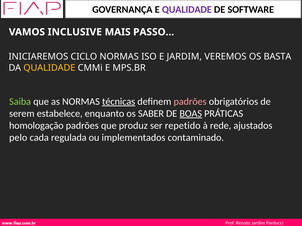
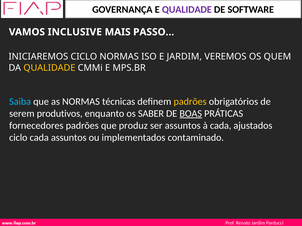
BASTA: BASTA -> QUEM (277, 57)
Saiba colour: light green -> light blue (20, 102)
técnicas underline: present -> none (119, 102)
padrões colour: pink -> yellow (190, 102)
estabelece: estabelece -> produtivos (60, 114)
homologação: homologação -> fornecedores (36, 126)
ser repetido: repetido -> assuntos (183, 126)
à rede: rede -> cada (221, 126)
pelo: pelo -> ciclo (18, 138)
cada regulada: regulada -> assuntos (69, 138)
